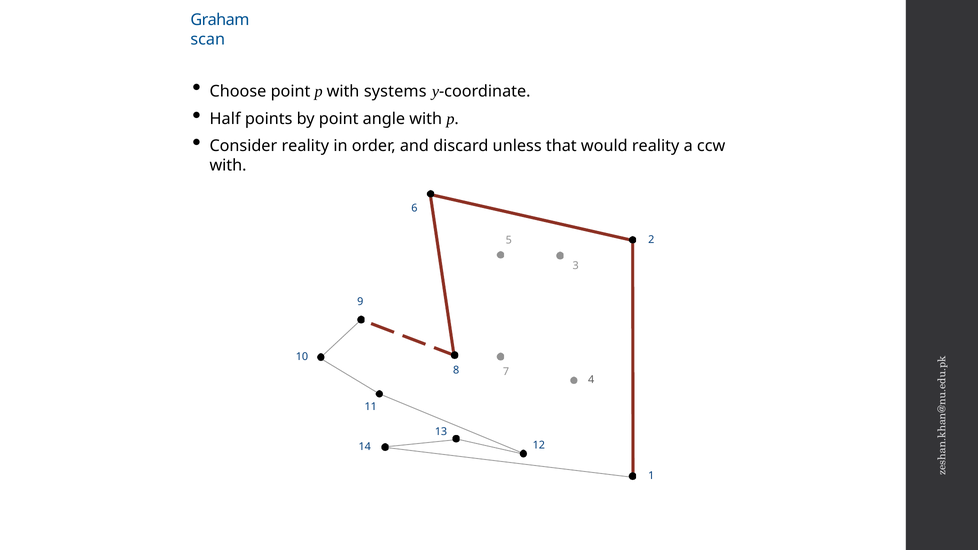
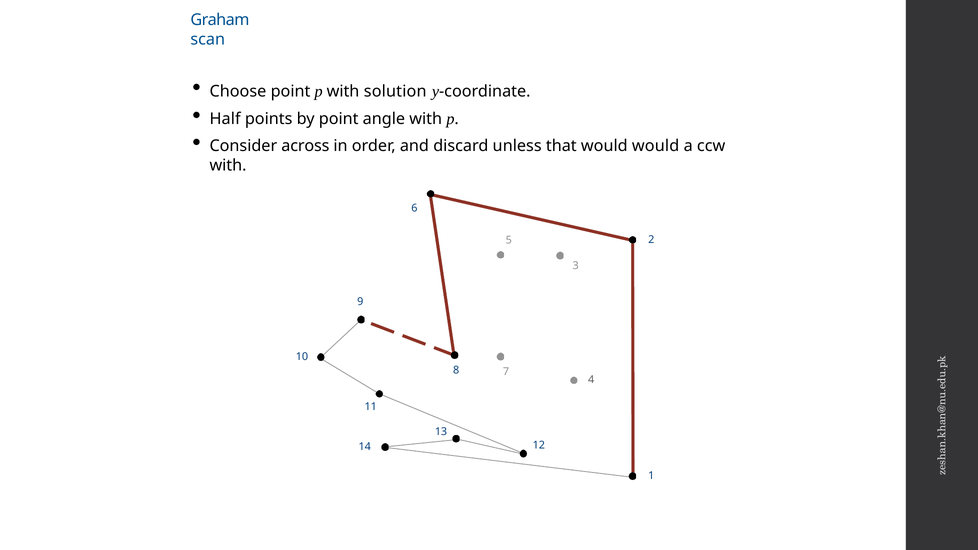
systems: systems -> solution (395, 91)
Consider reality: reality -> across (305, 146)
would reality: reality -> would (656, 146)
